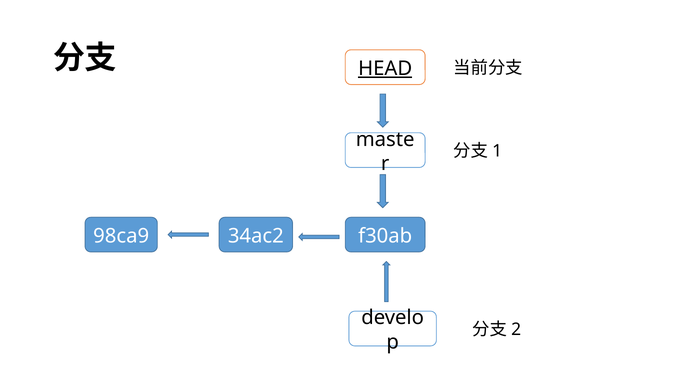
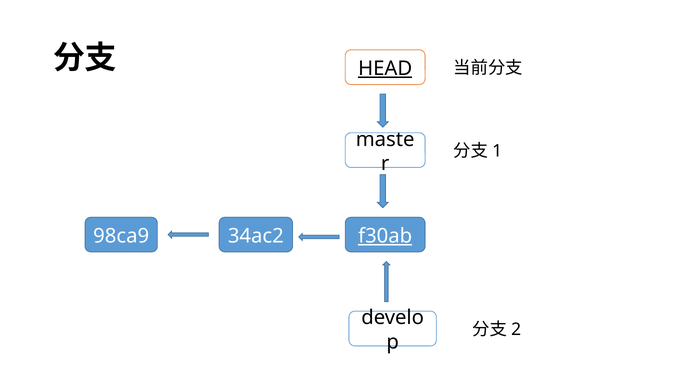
f30ab underline: none -> present (385, 236)
